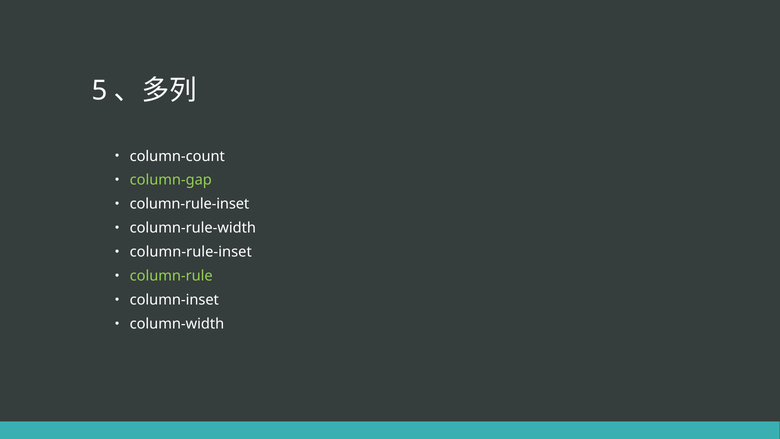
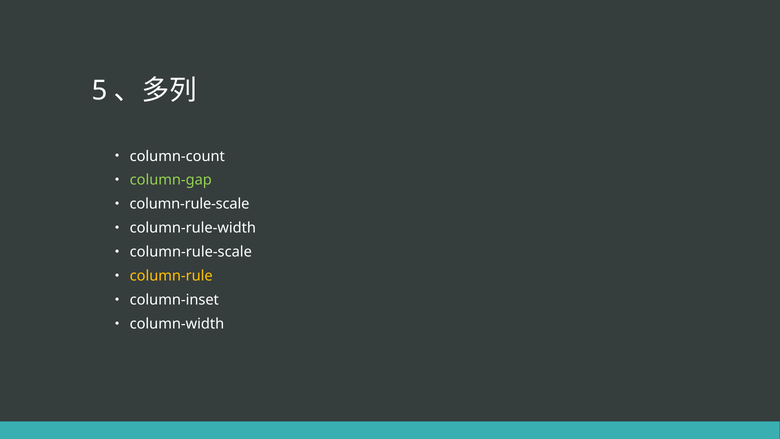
column-rule-inset: column-rule-inset -> column-rule-scale (189, 204)
column-rule-inset: column-rule-inset -> column-rule-scale (191, 252)
column-rule colour: light green -> yellow (171, 276)
